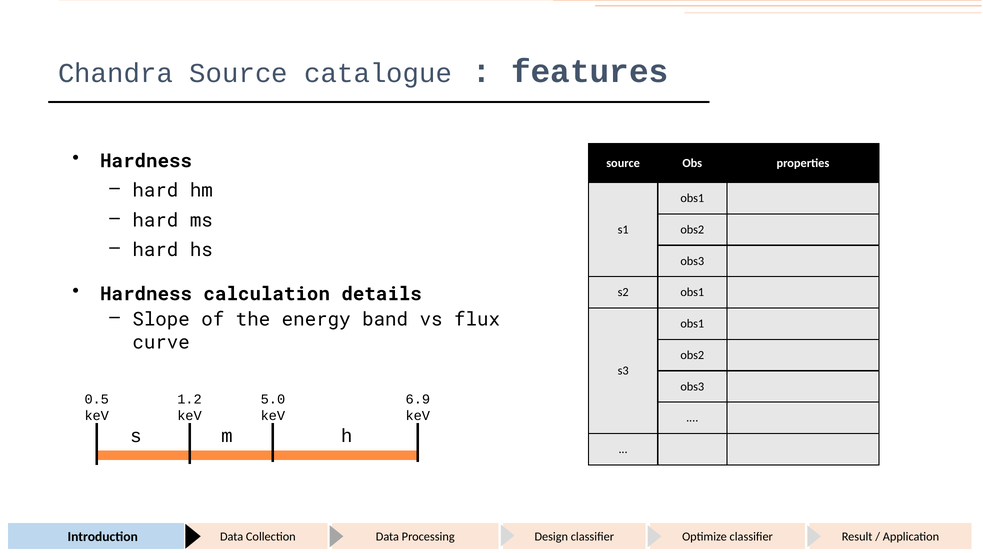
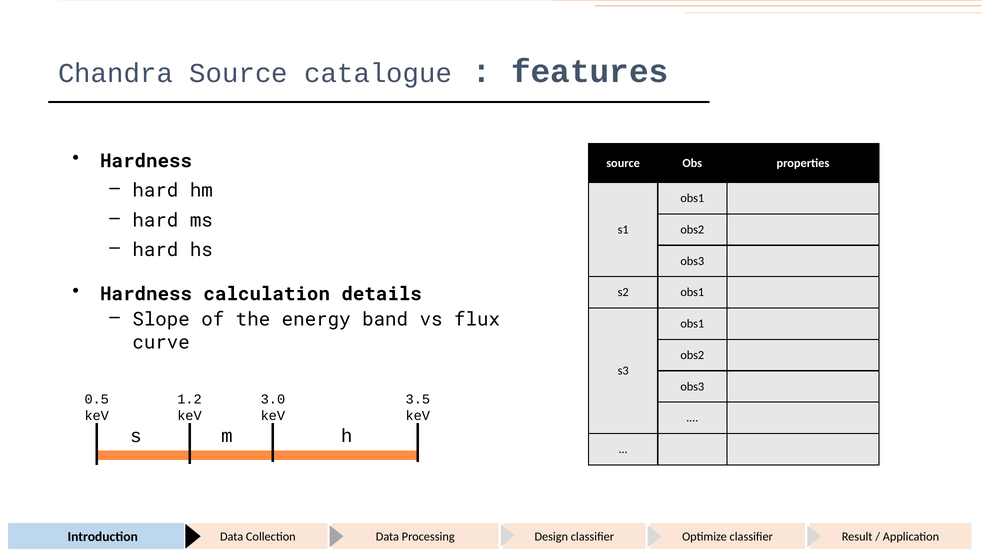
5.0: 5.0 -> 3.0 (273, 400)
6.9: 6.9 -> 3.5 (418, 400)
